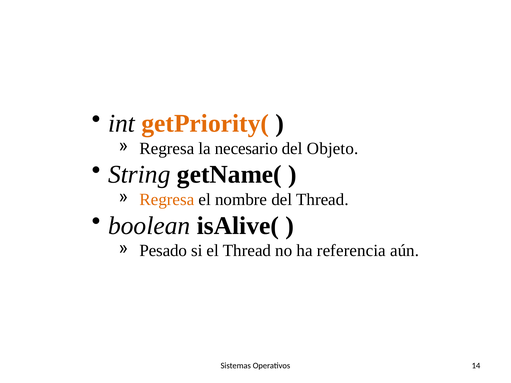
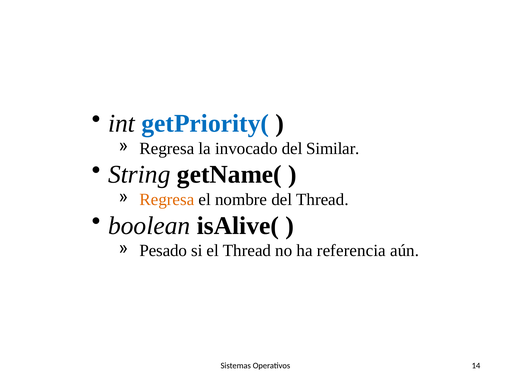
getPriority( colour: orange -> blue (205, 124)
necesario: necesario -> invocado (246, 149)
Objeto: Objeto -> Similar (333, 149)
